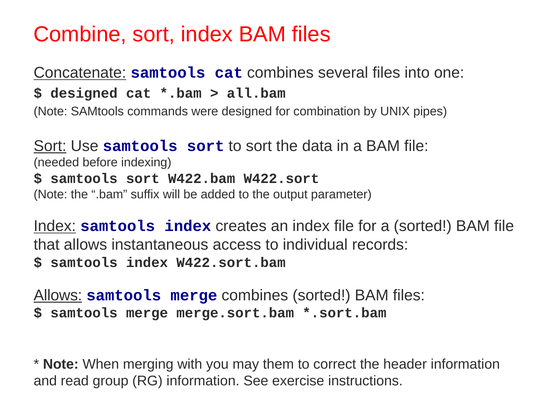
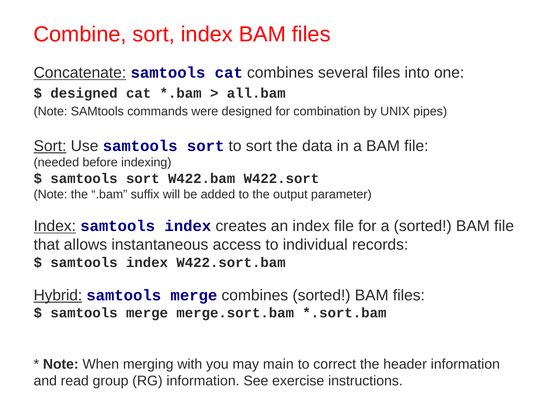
Allows: Allows -> Hybrid (58, 295)
them: them -> main (278, 364)
